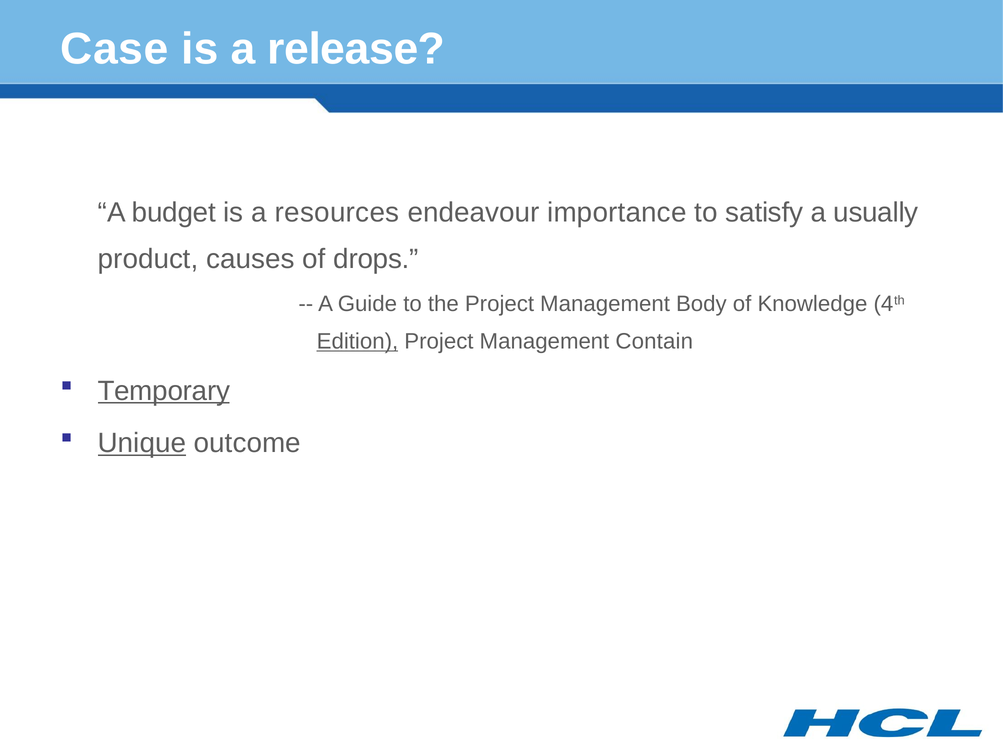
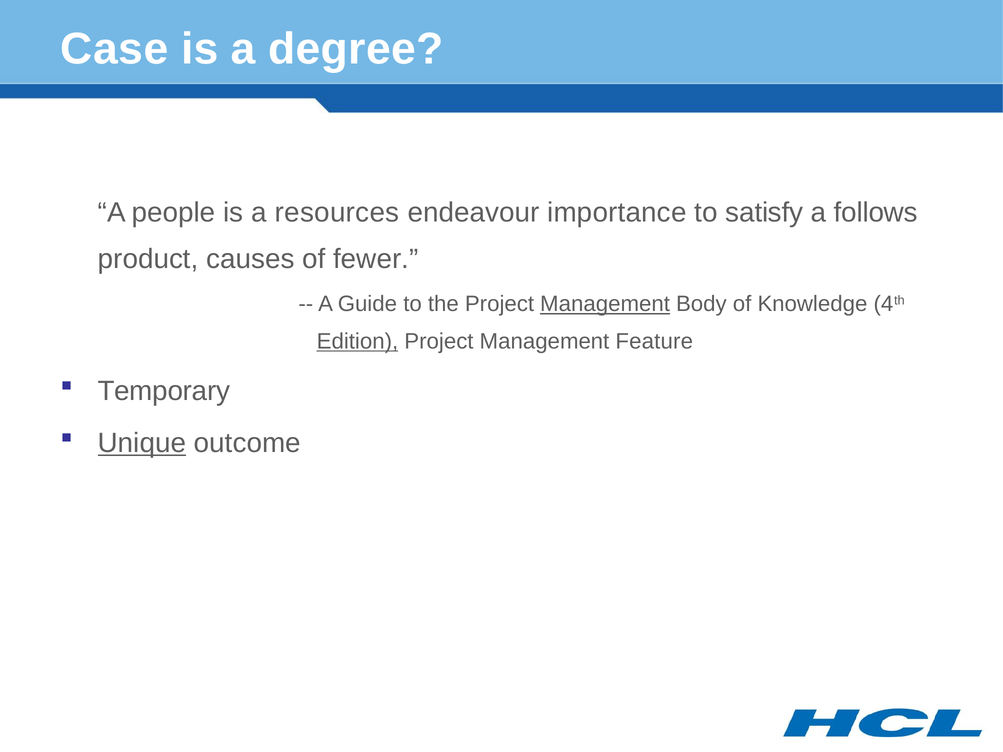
release: release -> degree (356, 49)
budget: budget -> people (174, 213)
usually: usually -> follows (876, 213)
drops: drops -> fewer (376, 259)
Management underline: none -> present (605, 304)
Contain: Contain -> Feature (654, 342)
Temporary underline: present -> none (164, 391)
